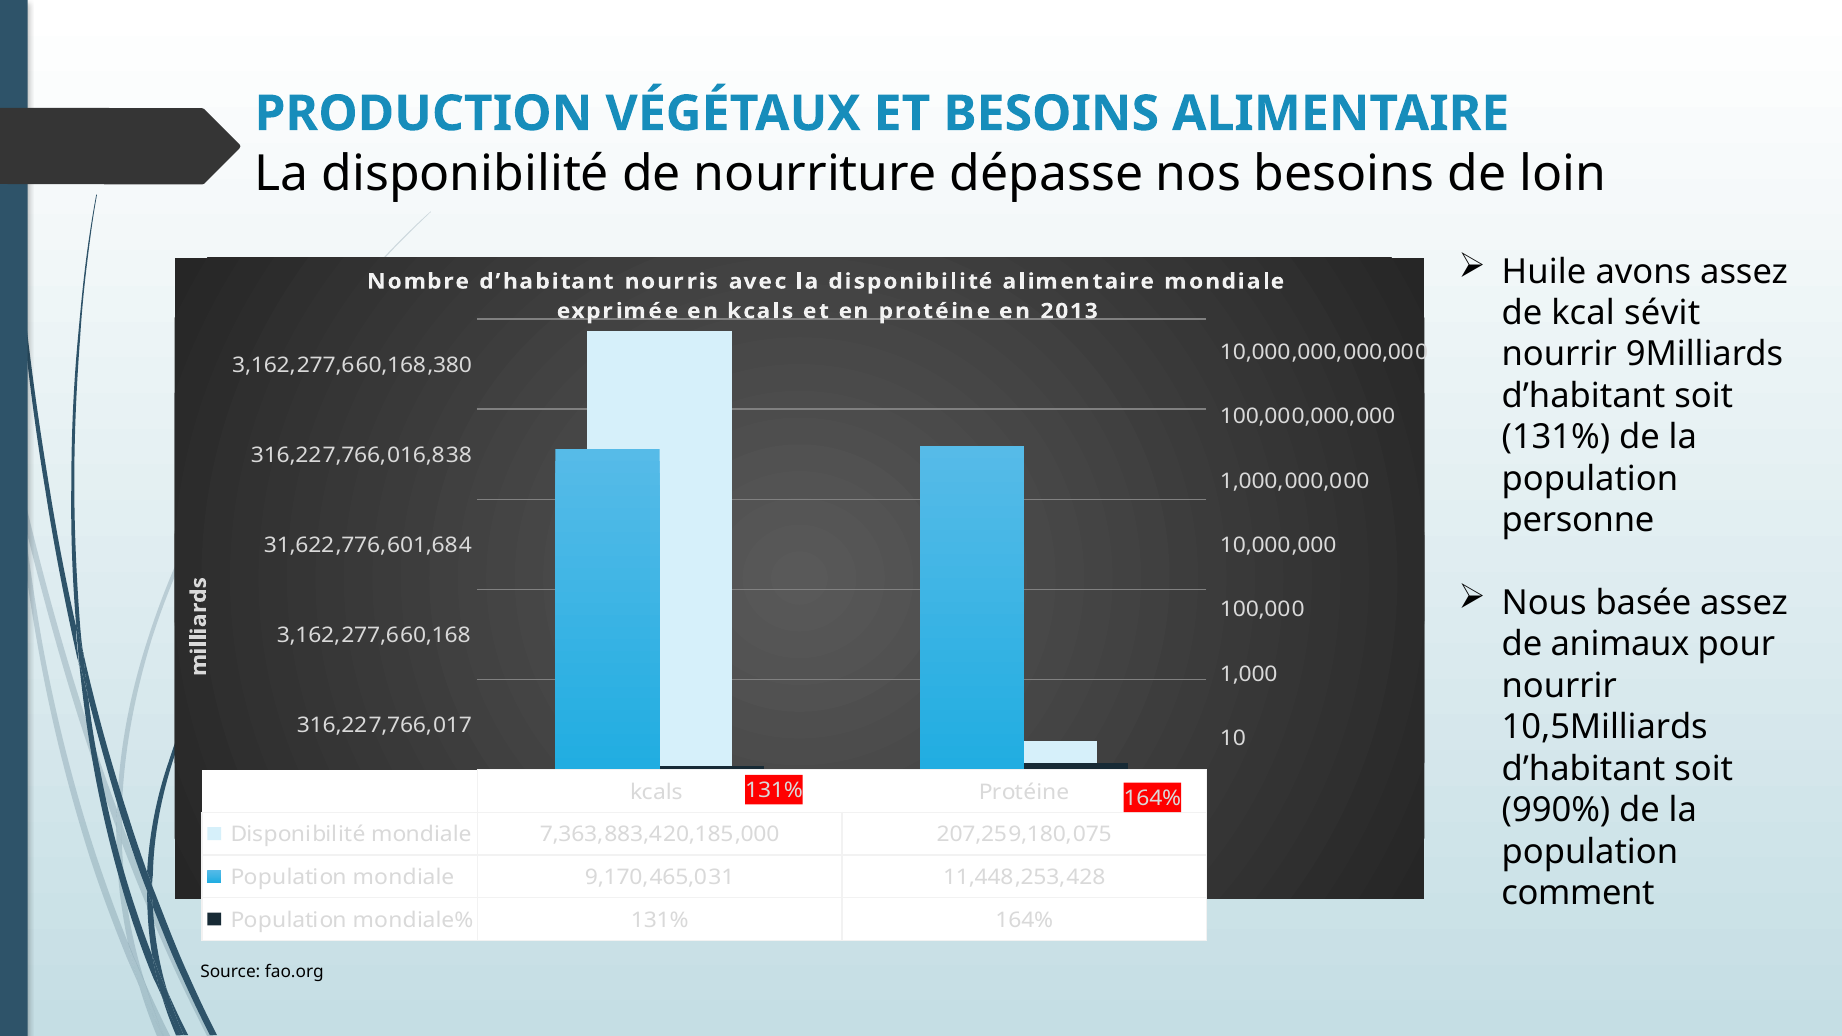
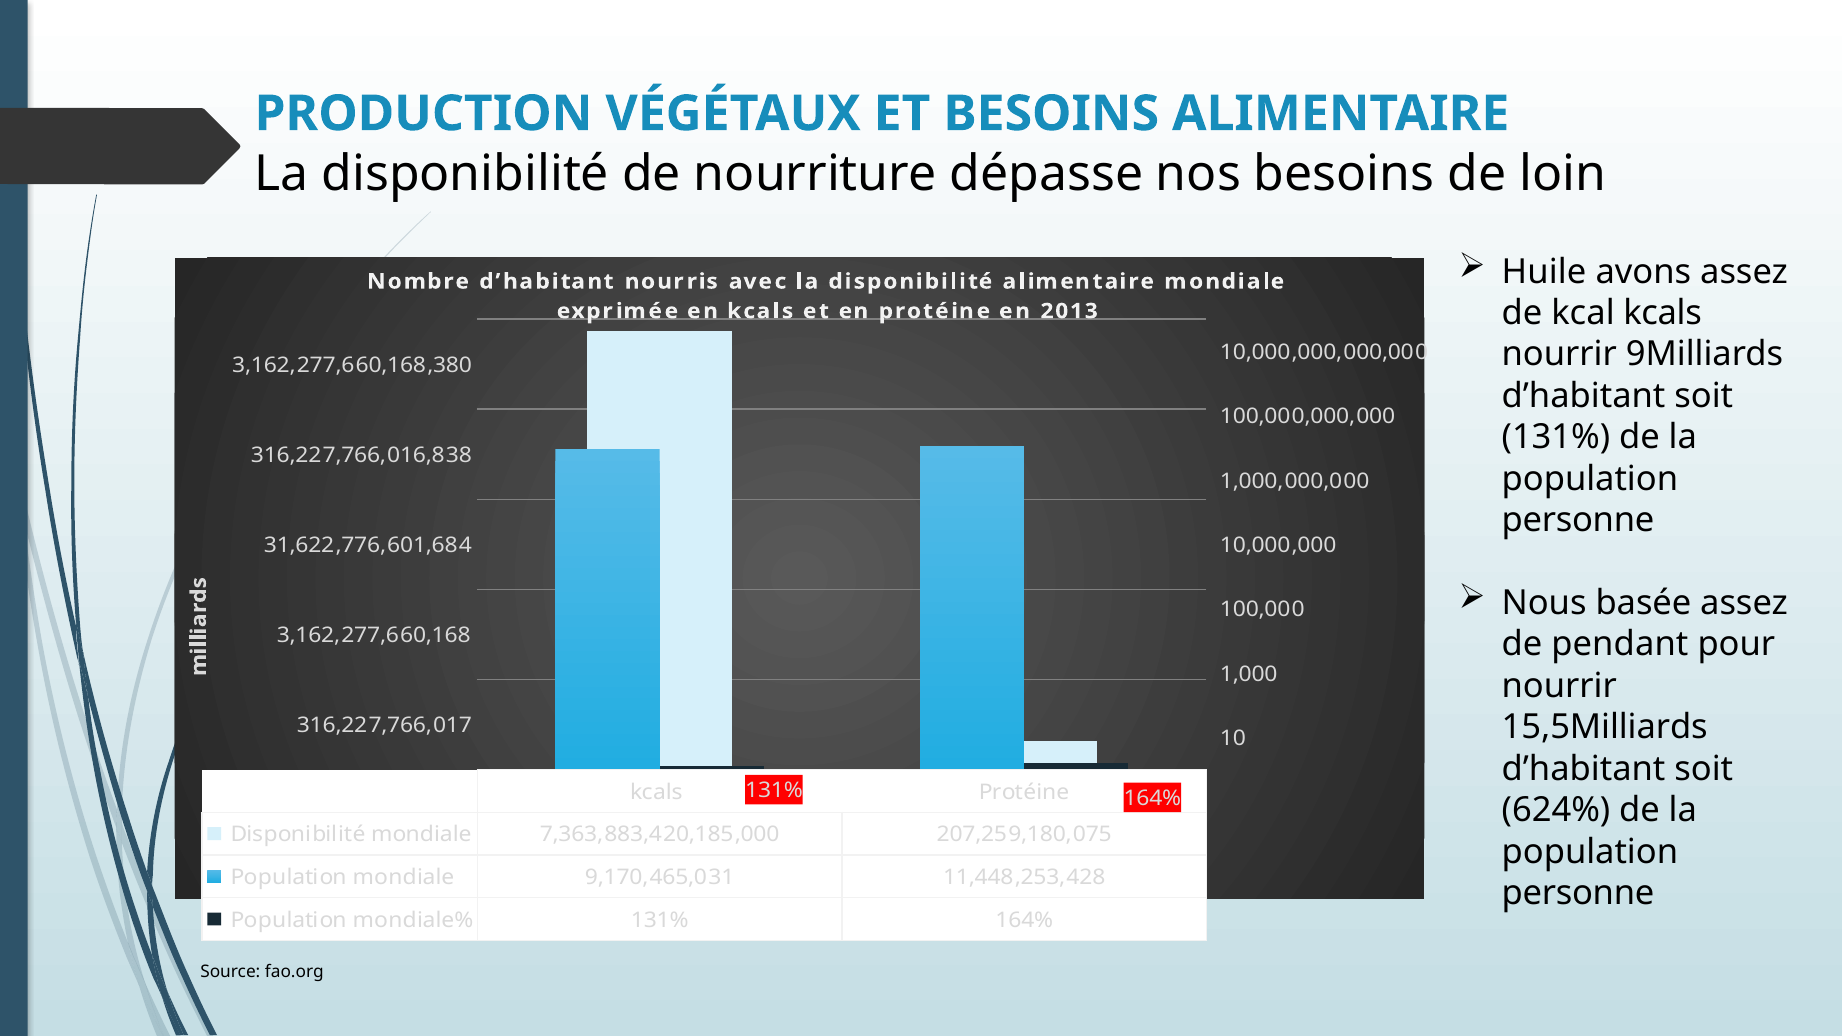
kcal sévit: sévit -> kcals (1663, 313)
animaux: animaux -> pendant (1620, 645)
10,5Milliards: 10,5Milliards -> 15,5Milliards (1605, 728)
990%: 990% -> 624% (1556, 810)
comment: comment -> personne (1578, 893)
